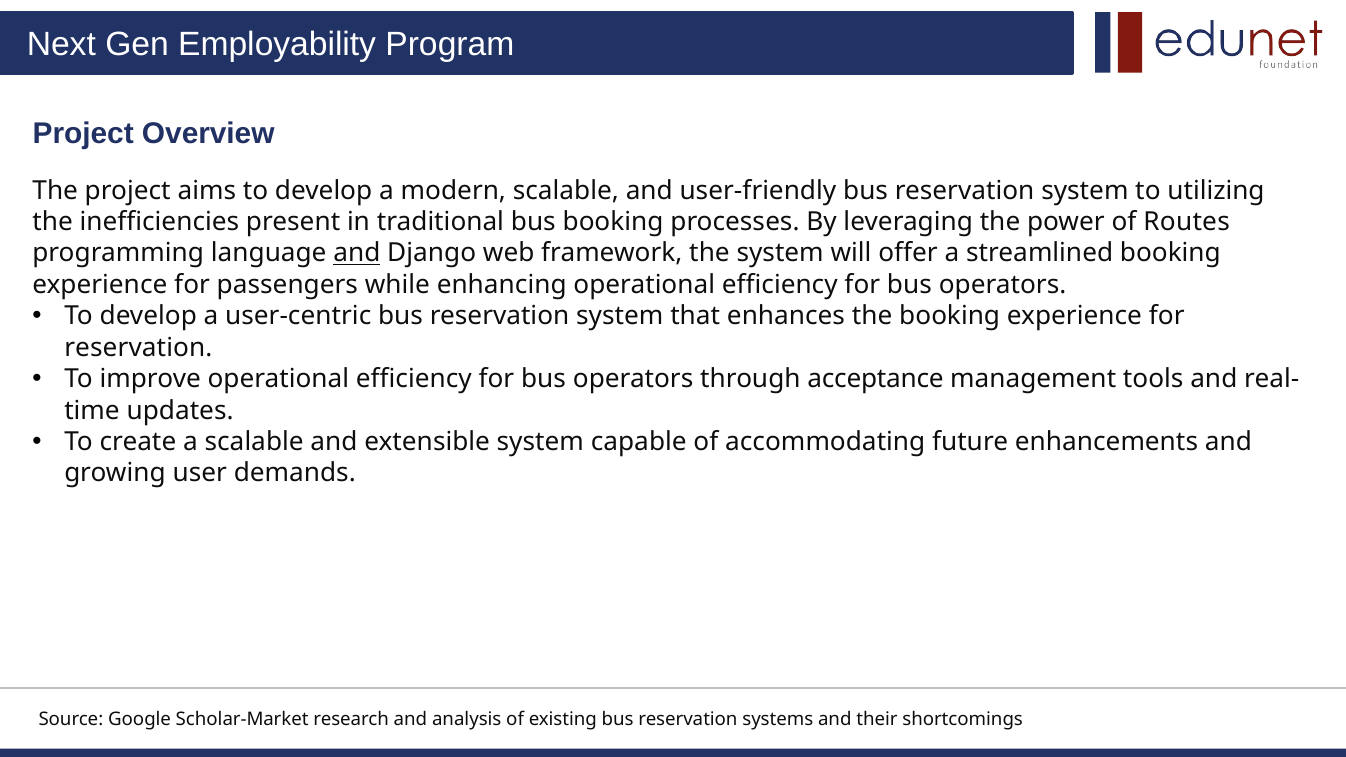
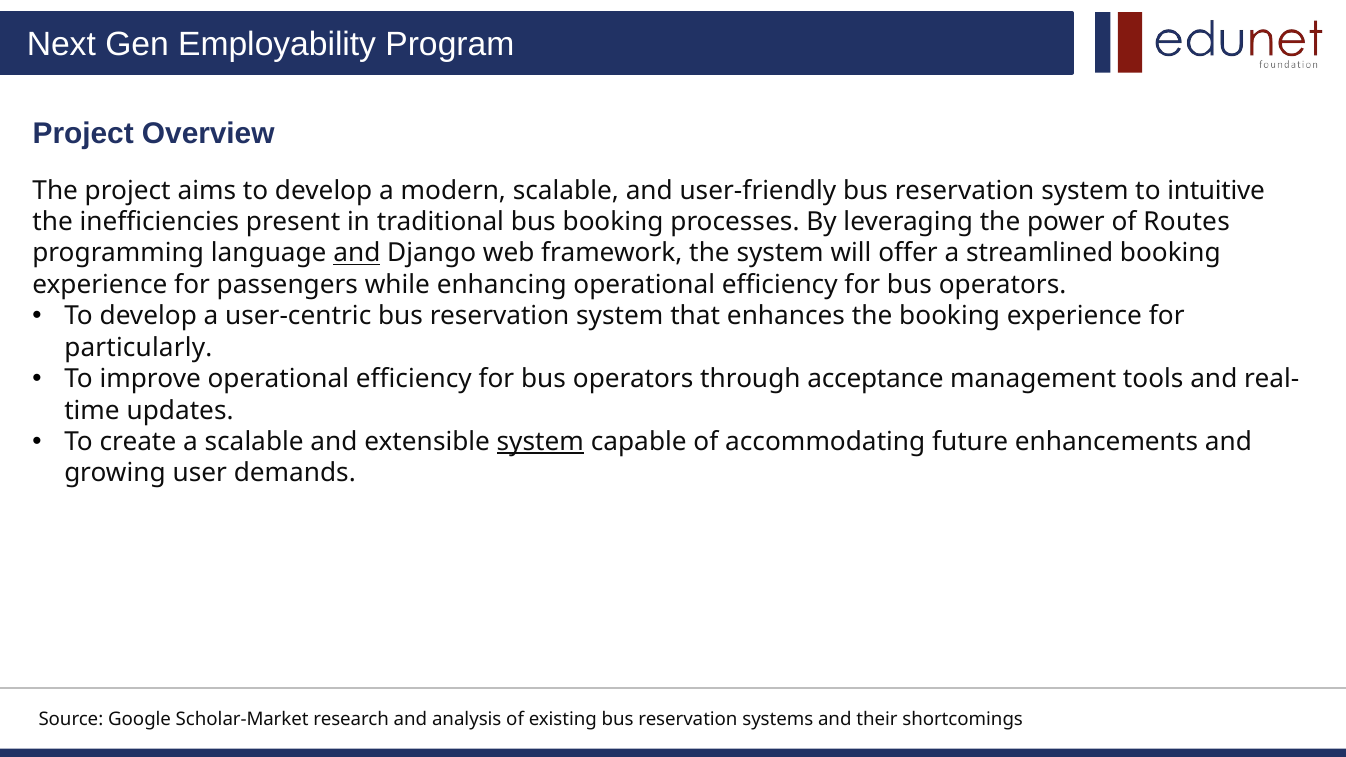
utilizing: utilizing -> intuitive (1216, 191)
reservation: reservation -> particularly (138, 348)
system underline: none -> present (540, 442)
